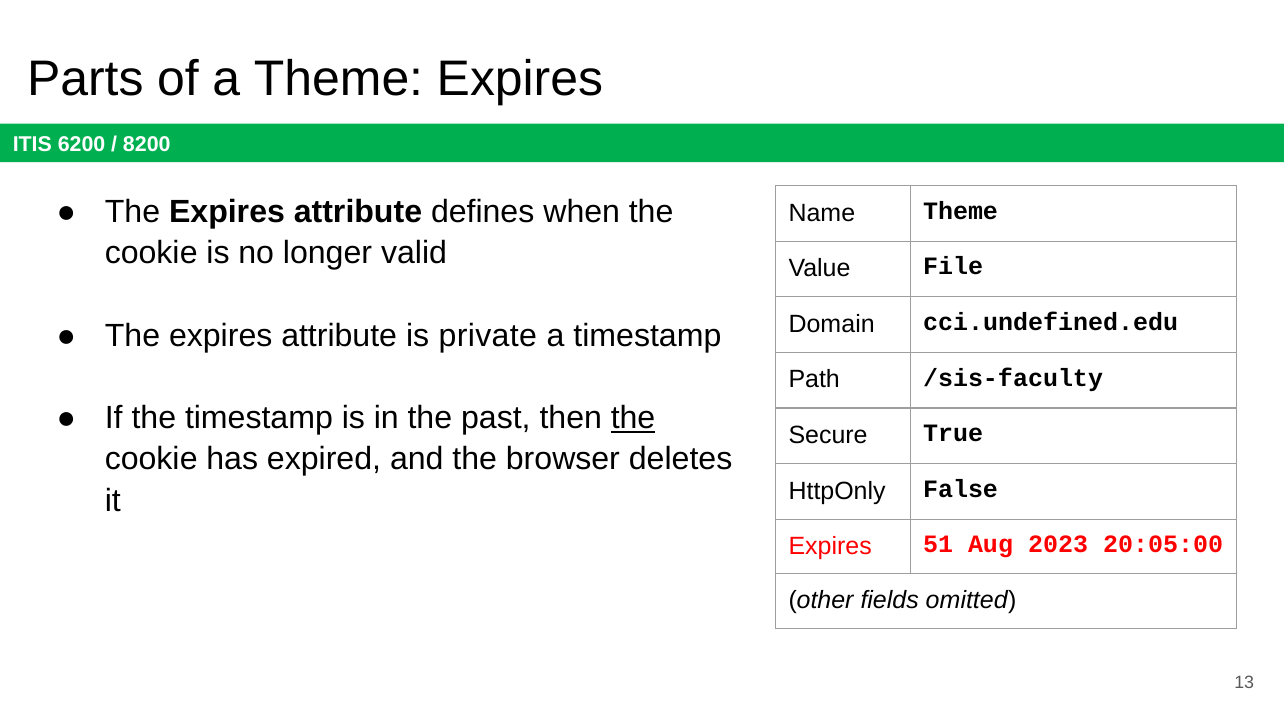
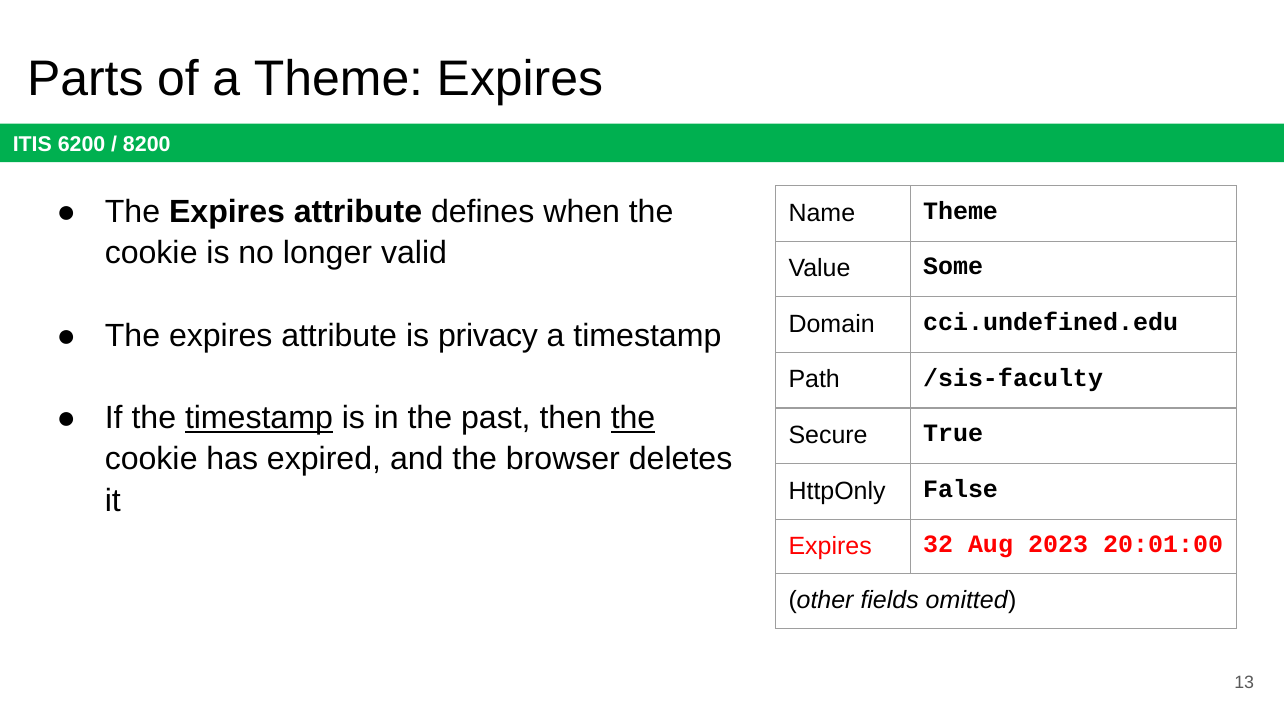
File: File -> Some (953, 267)
private: private -> privacy (488, 336)
timestamp underline: none -> present (259, 418)
51: 51 -> 32 (938, 545)
20:05:00: 20:05:00 -> 20:01:00 (1163, 545)
